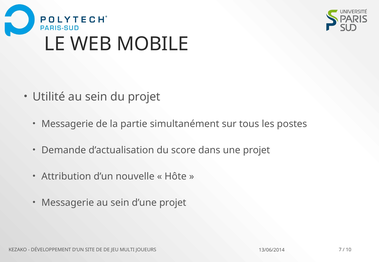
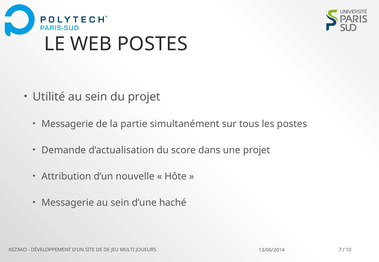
WEB MOBILE: MOBILE -> POSTES (152, 44)
d’une projet: projet -> haché (173, 203)
